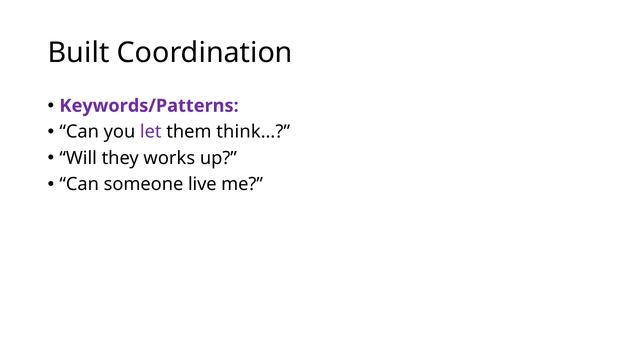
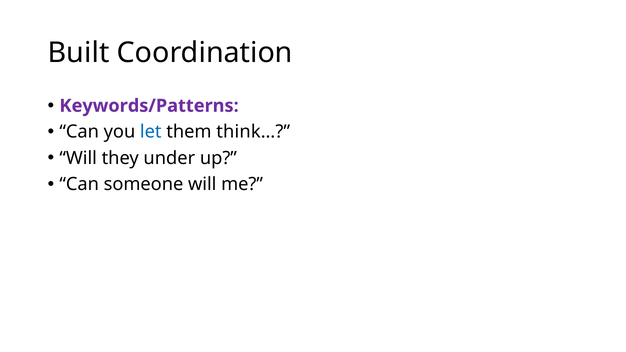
let colour: purple -> blue (151, 132)
works: works -> under (169, 158)
someone live: live -> will (202, 184)
